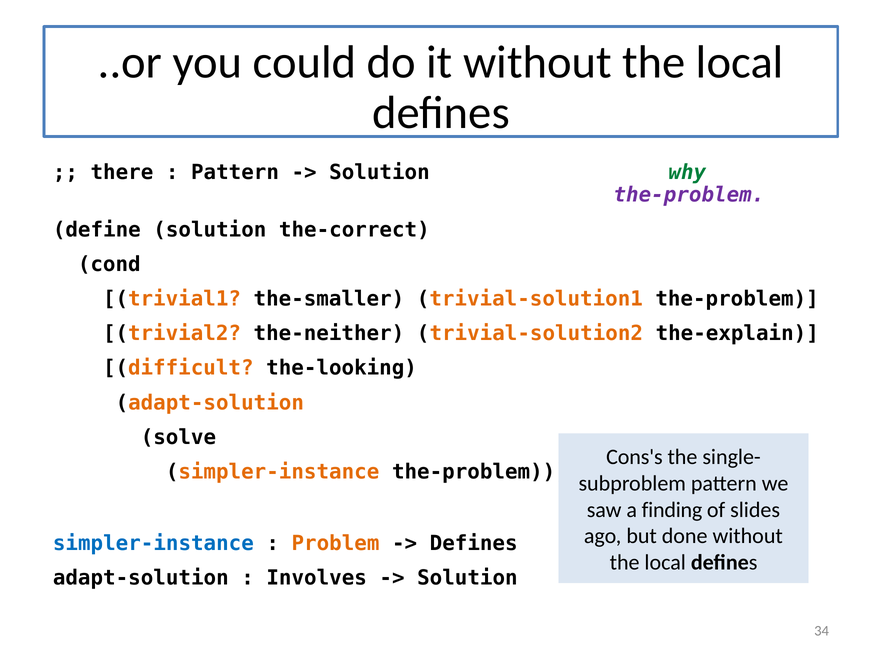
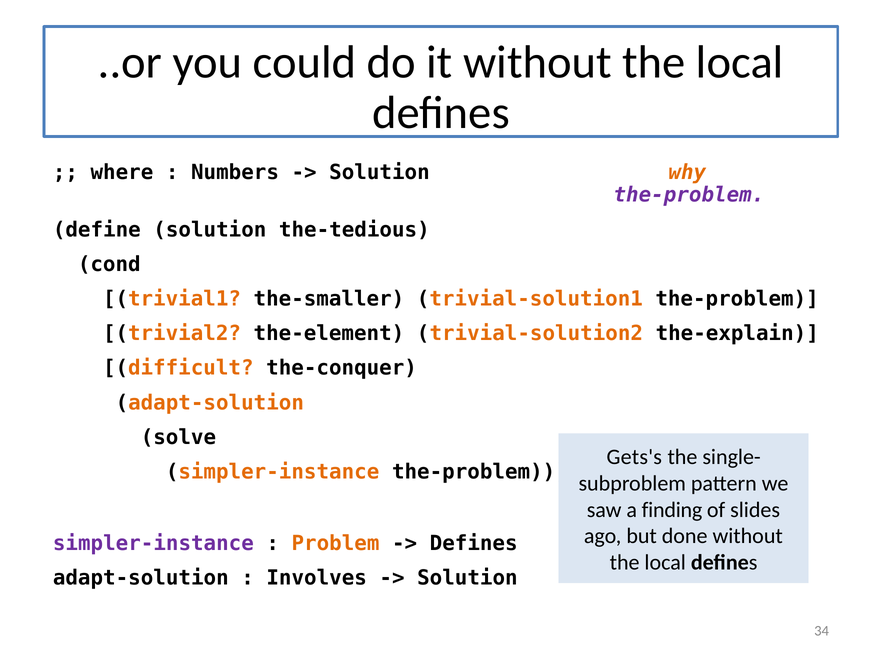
there: there -> where (122, 173)
Pattern: Pattern -> Numbers (235, 173)
why colour: green -> orange (687, 173)
the-correct: the-correct -> the-tedious (354, 230)
the-neither: the-neither -> the-element (329, 334)
the-looking: the-looking -> the-conquer (342, 368)
Cons's: Cons's -> Gets's (634, 457)
simpler-instance colour: blue -> purple (153, 544)
